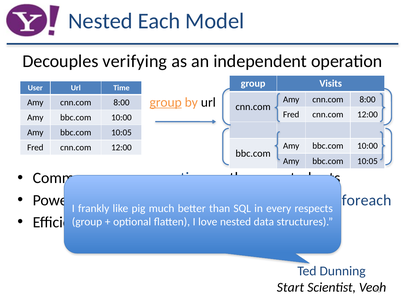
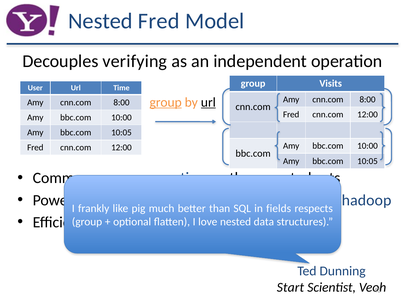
Nested Each: Each -> Fred (159, 21)
url underline: none -> present (208, 102)
foreach: foreach -> hadoop (367, 200)
every: every -> fields (279, 208)
